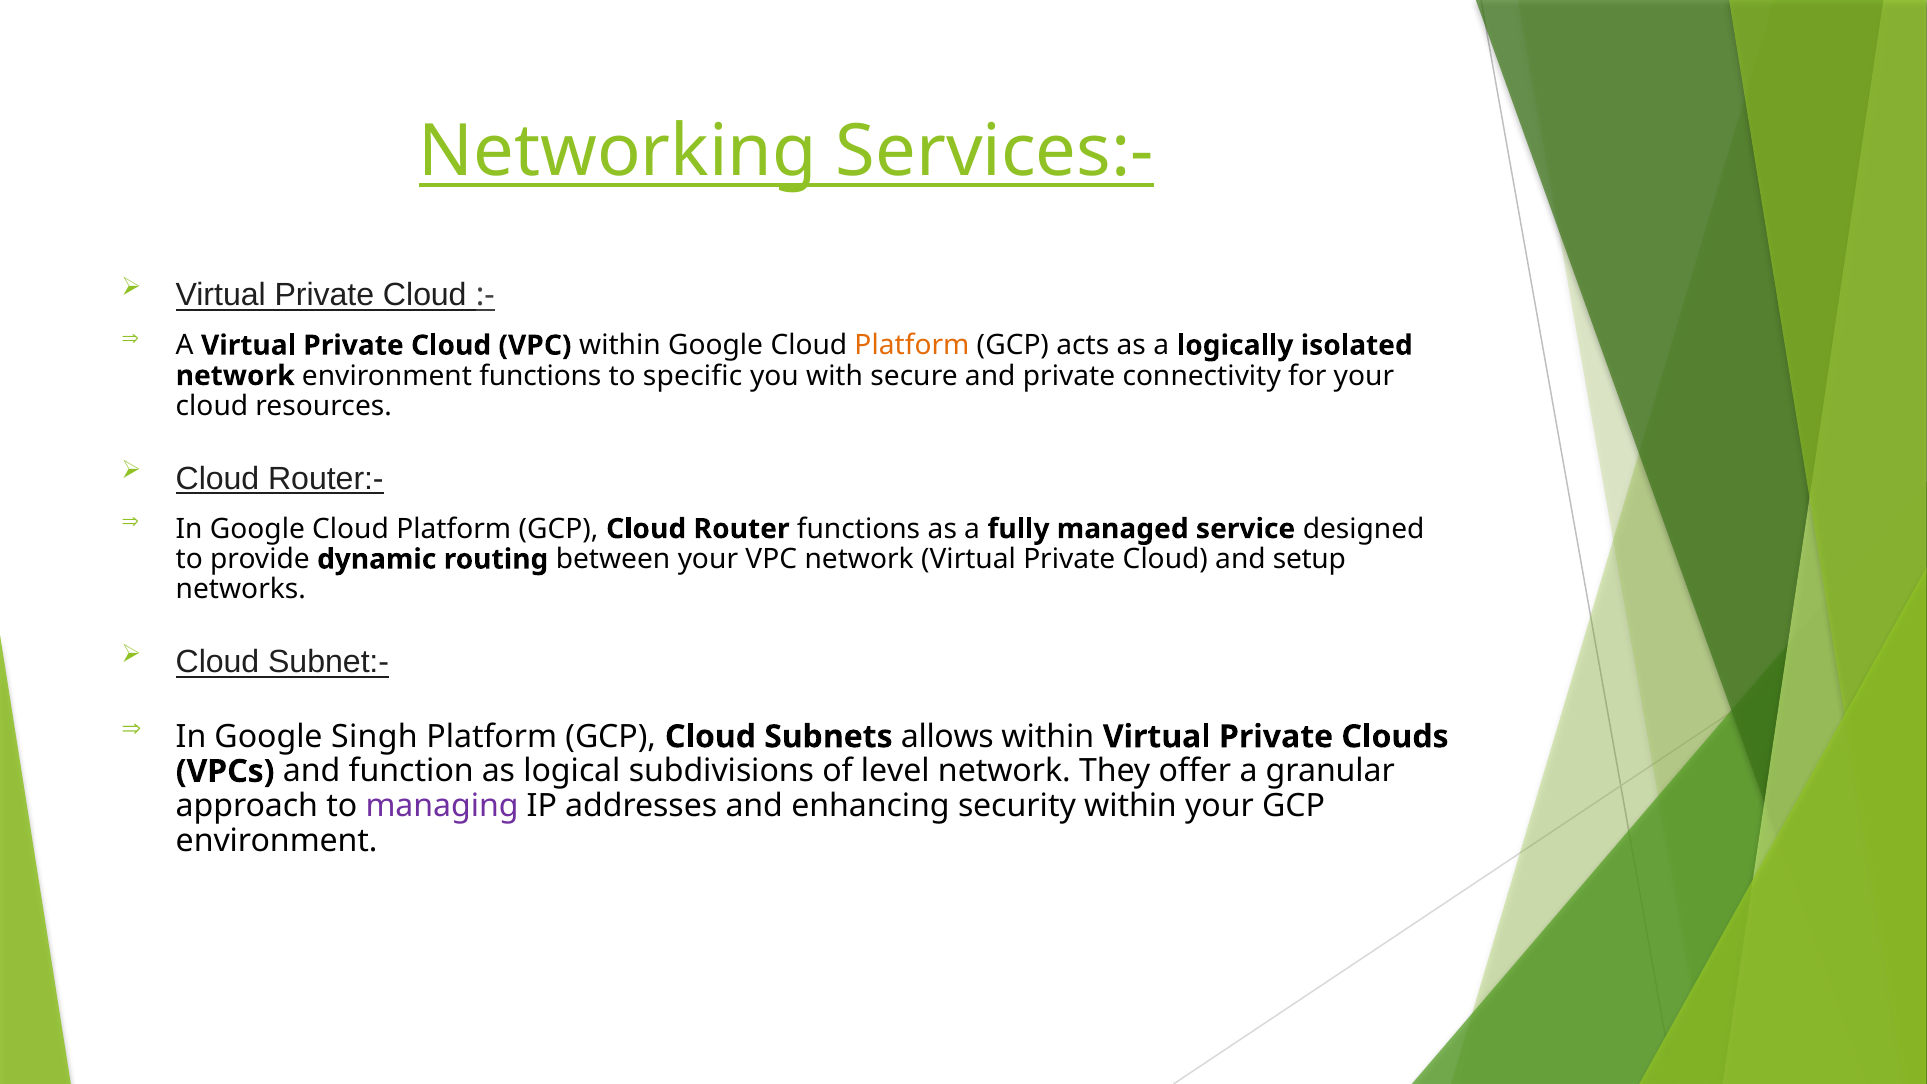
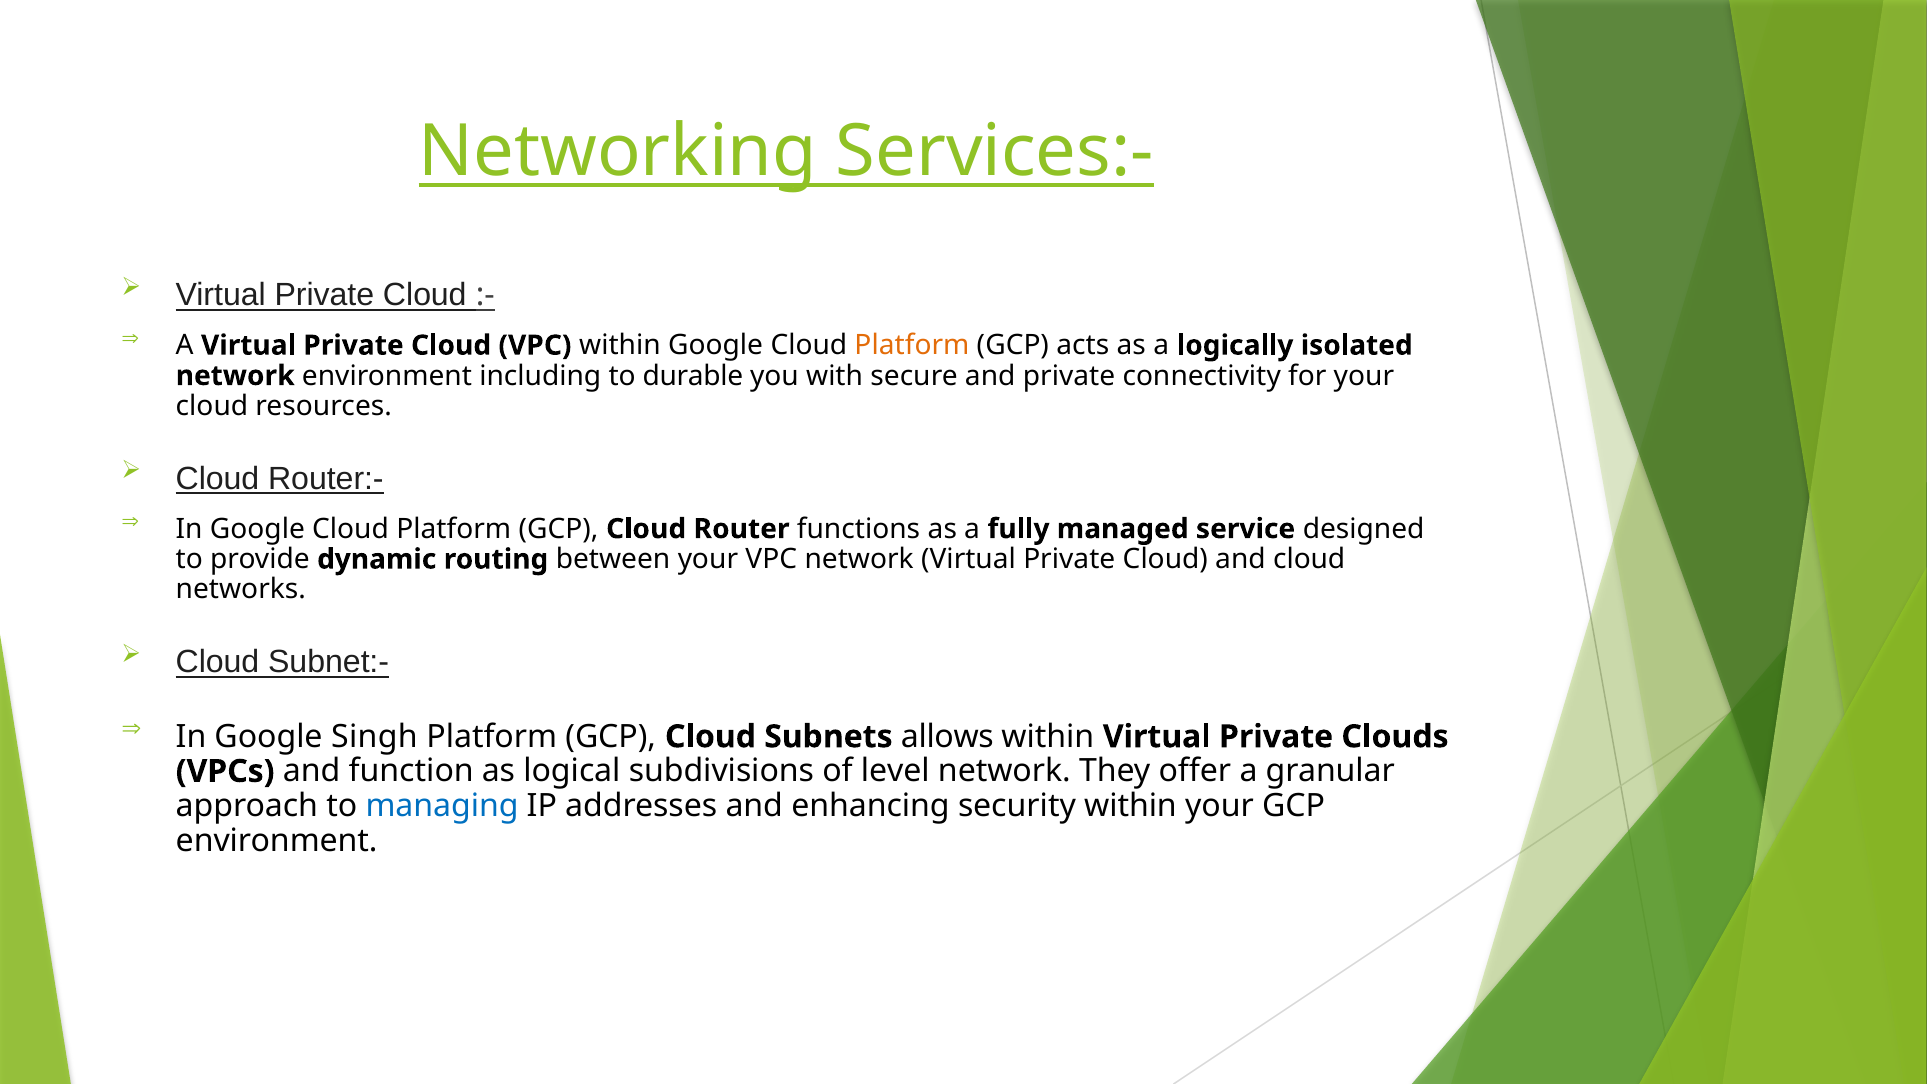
environment functions: functions -> including (540, 376)
specific: specific -> durable (693, 376)
and setup: setup -> cloud (1309, 559)
managing colour: purple -> blue (442, 806)
